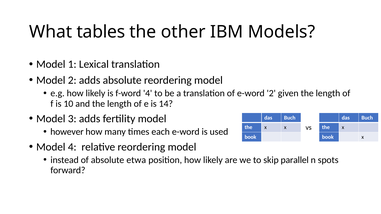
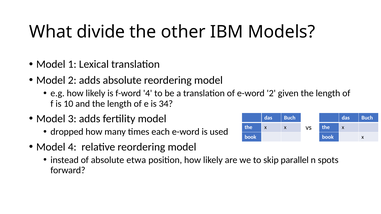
tables: tables -> divide (101, 32)
14: 14 -> 34 (166, 104)
however: however -> dropped (67, 132)
